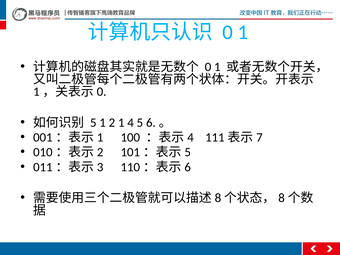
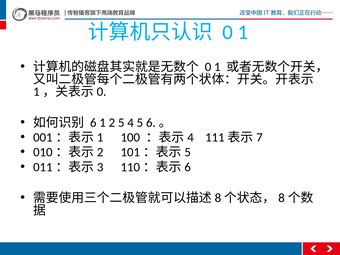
5: 5 -> 6 (93, 123)
2 1: 1 -> 5 (121, 123)
